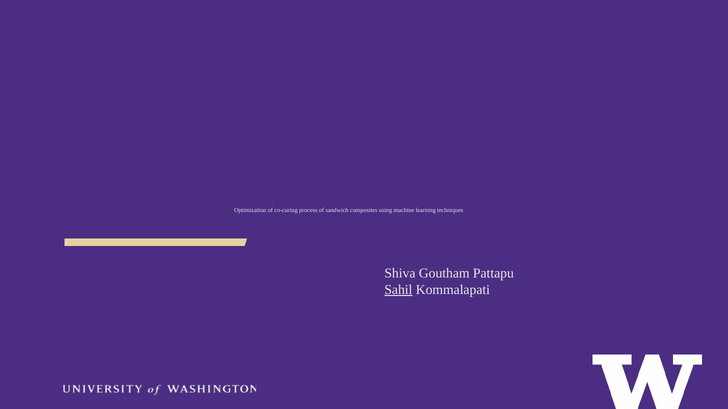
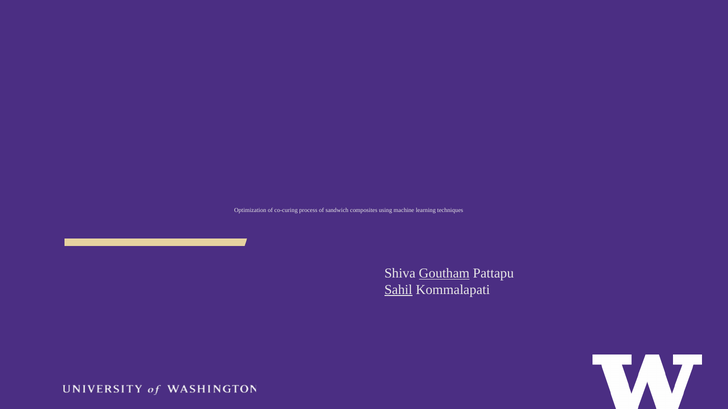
Goutham underline: none -> present (444, 274)
